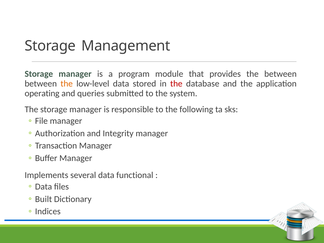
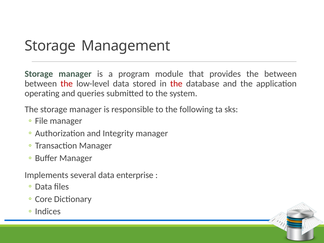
the colour: orange -> red (67, 84)
functional: functional -> enterprise (135, 175)
Built: Built -> Core (44, 199)
